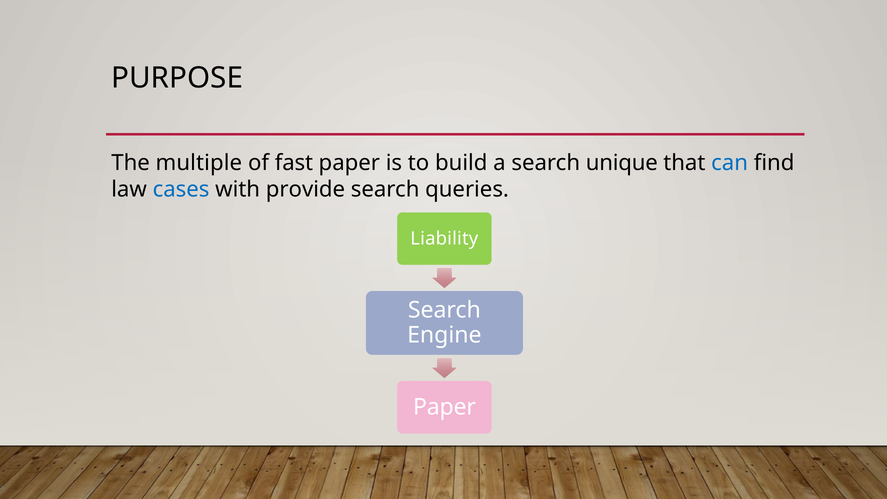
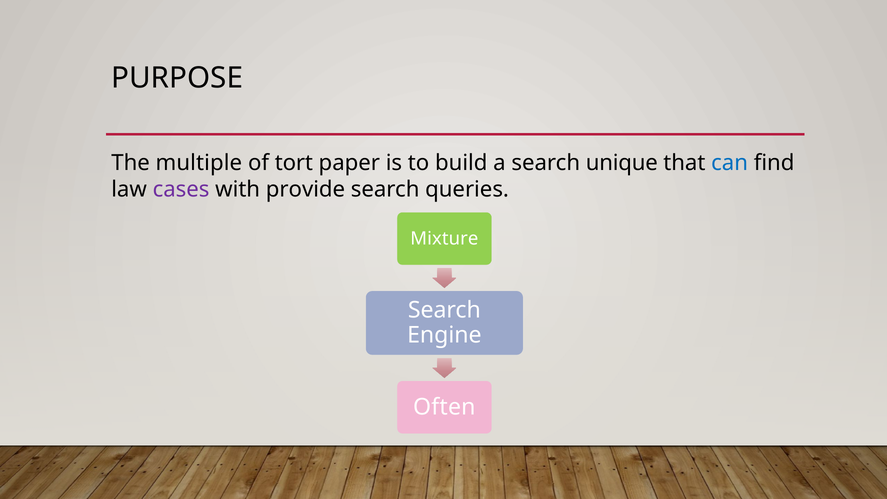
fast: fast -> tort (294, 163)
cases colour: blue -> purple (181, 189)
Liability: Liability -> Mixture (444, 238)
Paper: Paper -> Often (444, 407)
